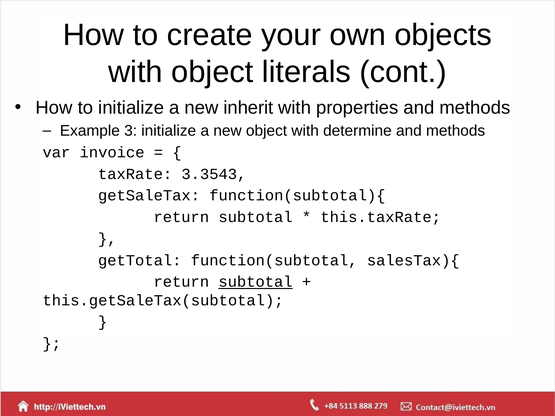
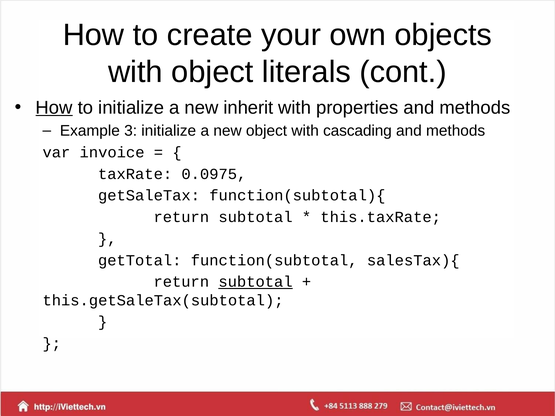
How underline: none -> present (54, 108)
determine: determine -> cascading (357, 131)
3.3543: 3.3543 -> 0.0975 (214, 174)
